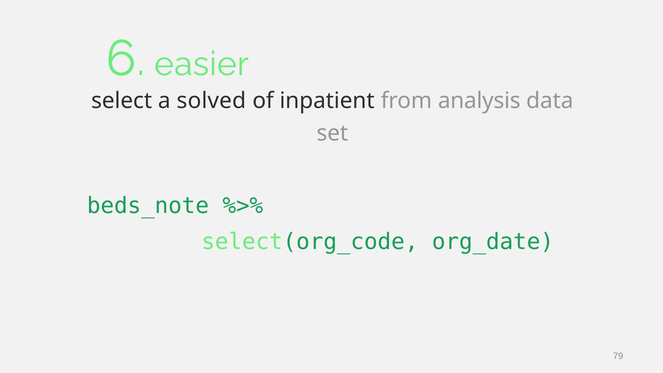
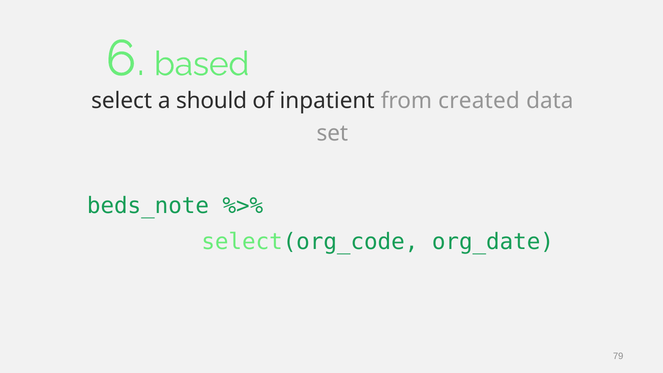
easier: easier -> based (202, 64)
solved: solved -> should (212, 101)
analysis: analysis -> created (479, 101)
